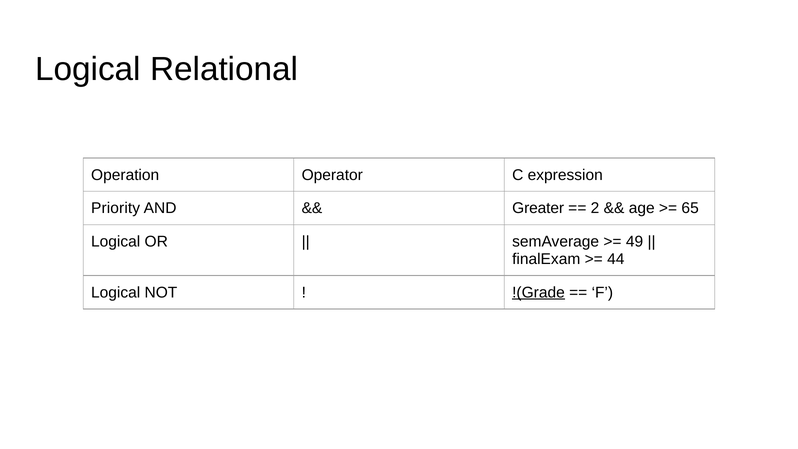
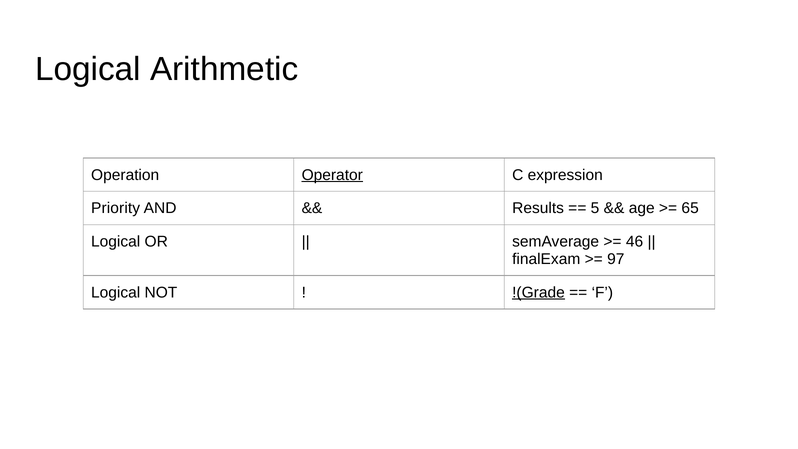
Relational: Relational -> Arithmetic (224, 69)
Operator underline: none -> present (332, 175)
Greater: Greater -> Results (538, 208)
2: 2 -> 5 (595, 208)
49: 49 -> 46 (635, 242)
44: 44 -> 97 (616, 259)
